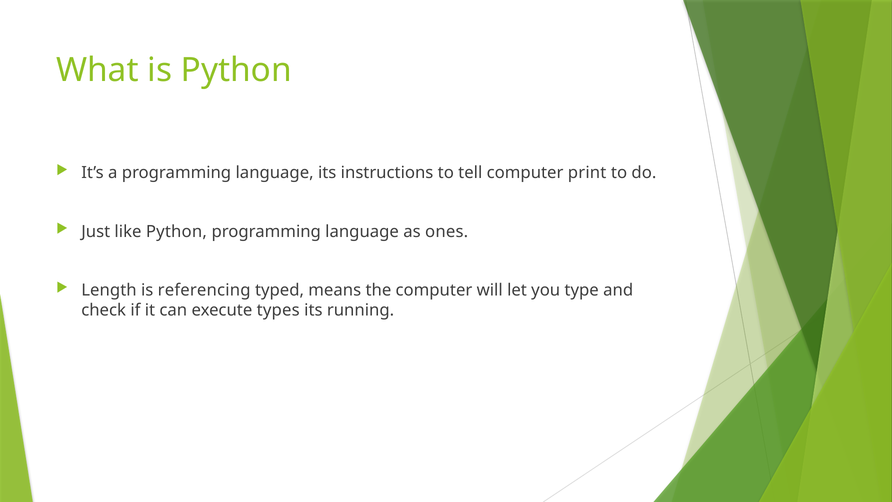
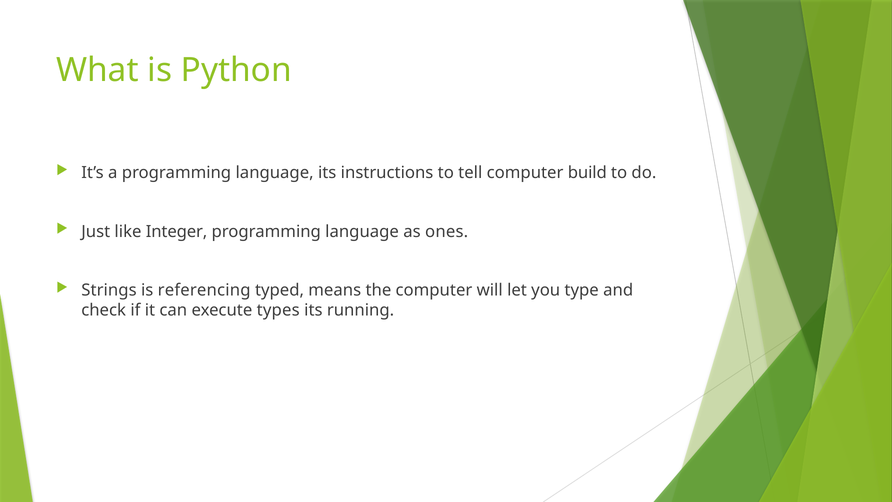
print: print -> build (587, 173)
like Python: Python -> Integer (177, 231)
Length: Length -> Strings (109, 290)
